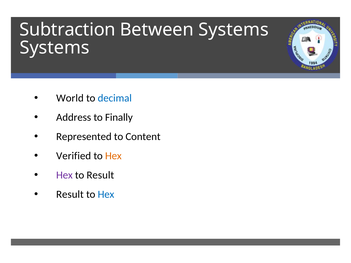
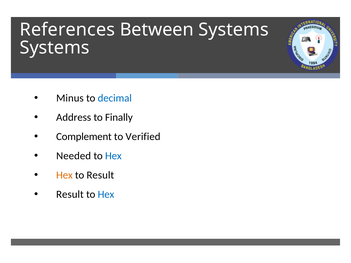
Subtraction: Subtraction -> References (67, 30)
World: World -> Minus (70, 98)
Represented: Represented -> Complement (84, 137)
Content: Content -> Verified (143, 137)
Verified: Verified -> Needed (74, 156)
Hex colour: orange -> blue (113, 156)
Hex colour: purple -> orange (64, 175)
